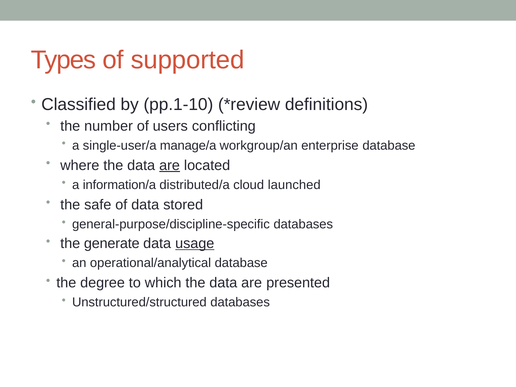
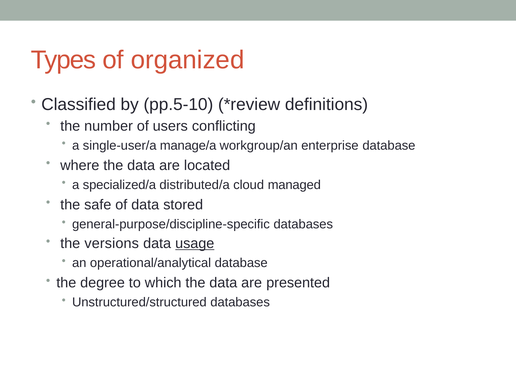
supported: supported -> organized (188, 60)
pp.1-10: pp.1-10 -> pp.5-10 (178, 104)
are underline: present -> none (170, 165)
information/a: information/a -> specialized/a (119, 185)
launched: launched -> managed (294, 185)
generate: generate -> versions (112, 243)
